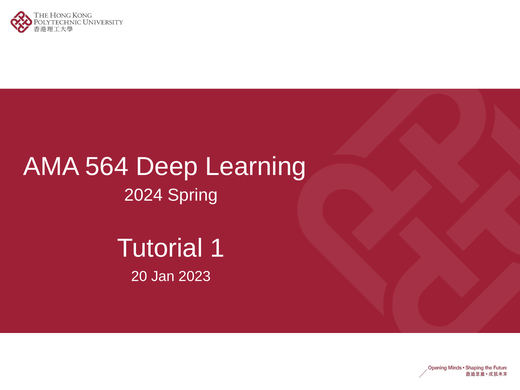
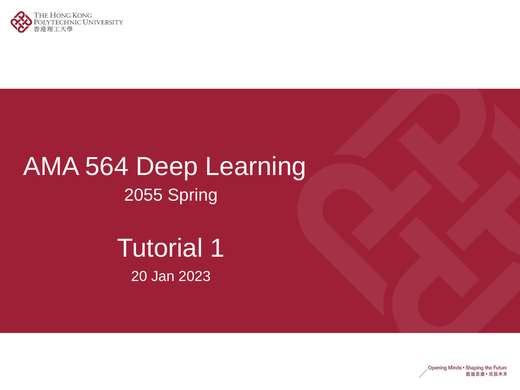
2024: 2024 -> 2055 (143, 195)
